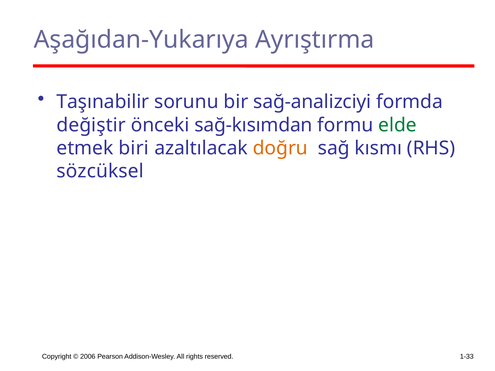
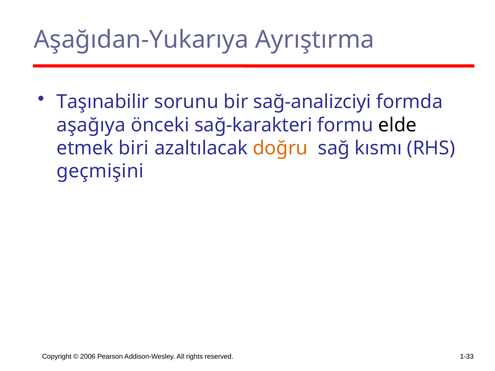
değiştir: değiştir -> aşağıya (91, 125)
sağ-kısımdan: sağ-kısımdan -> sağ-karakteri (253, 125)
elde colour: green -> black (398, 125)
sözcüksel: sözcüksel -> geçmişini (100, 171)
